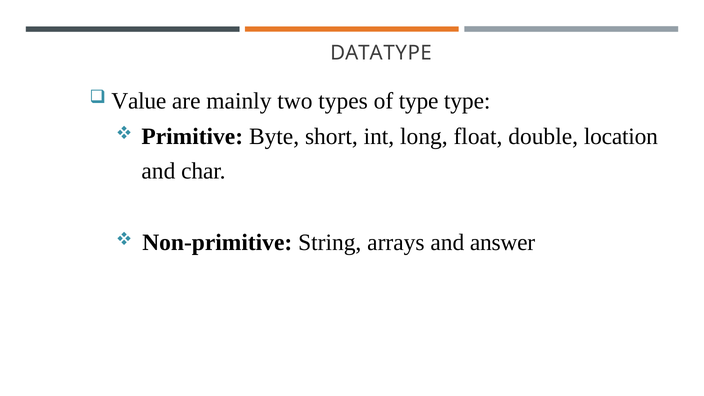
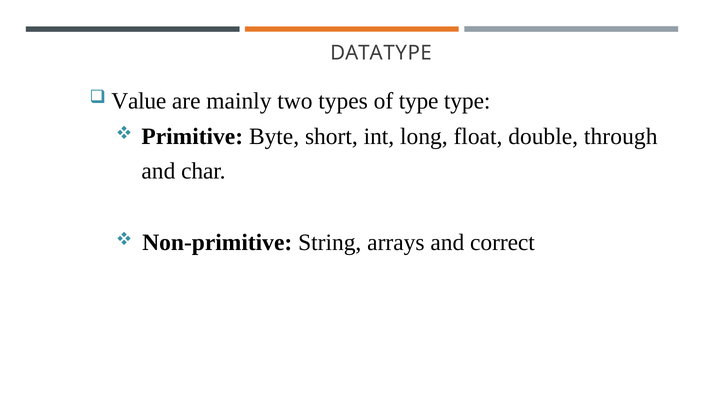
location: location -> through (621, 137)
answer: answer -> correct (502, 243)
